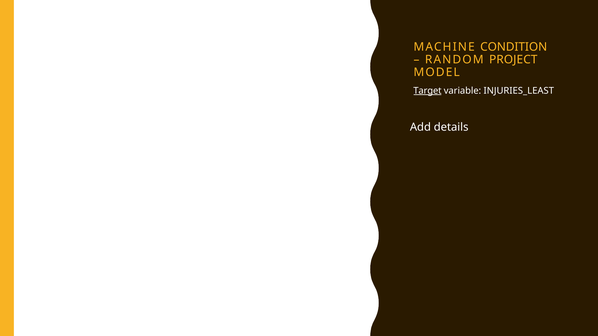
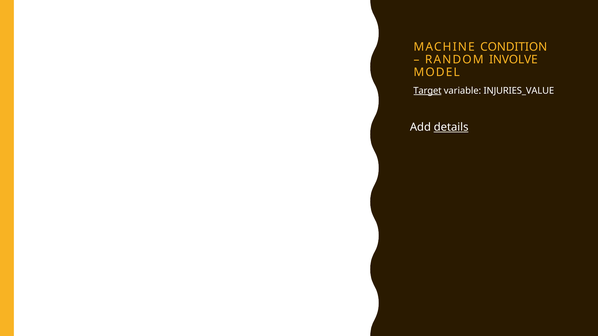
PROJECT: PROJECT -> INVOLVE (513, 60)
INJURIES_LEAST: INJURIES_LEAST -> INJURIES_VALUE (519, 91)
details underline: none -> present (451, 127)
